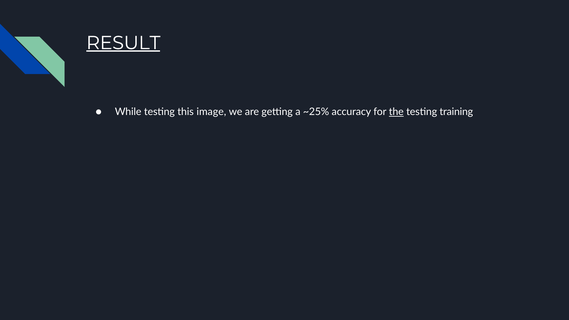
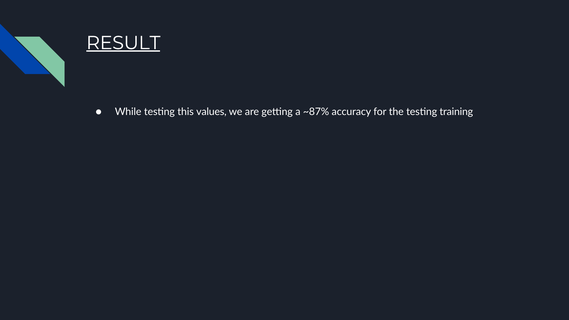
image: image -> values (211, 112)
~25%: ~25% -> ~87% (316, 112)
the underline: present -> none (396, 112)
